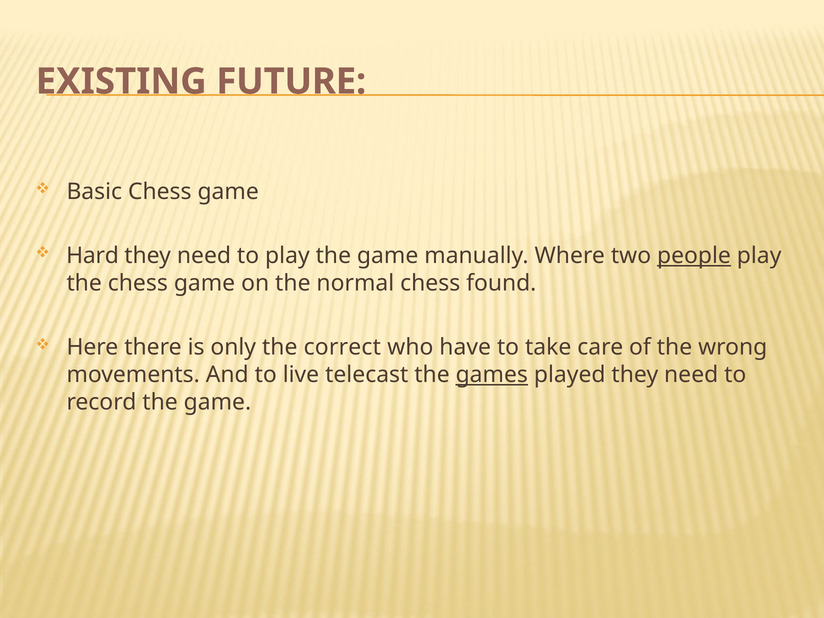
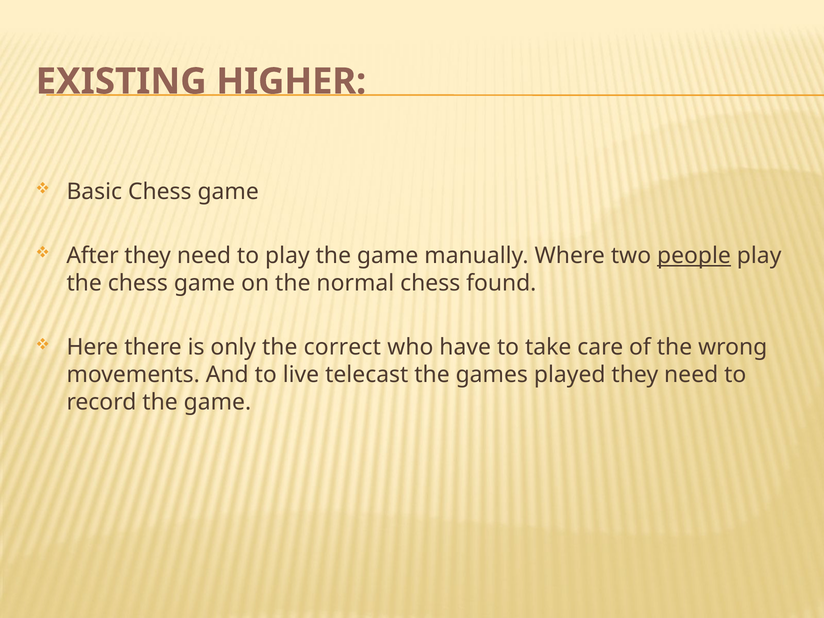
FUTURE: FUTURE -> HIGHER (291, 82)
Hard: Hard -> After (93, 256)
games underline: present -> none (492, 375)
